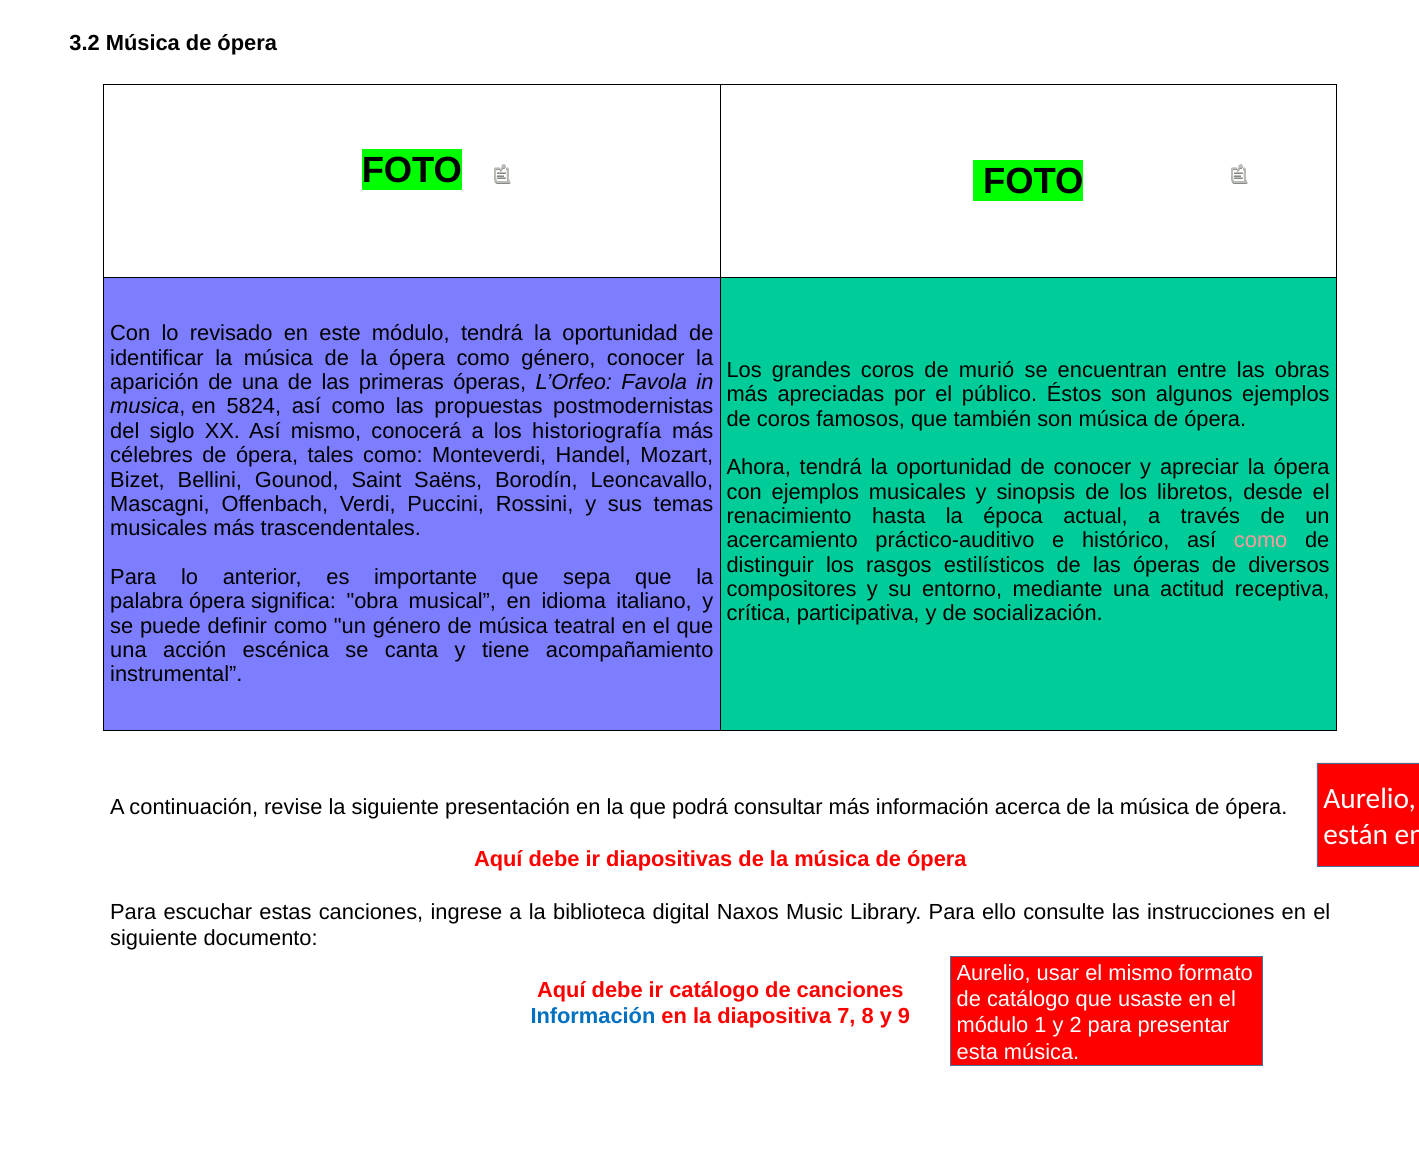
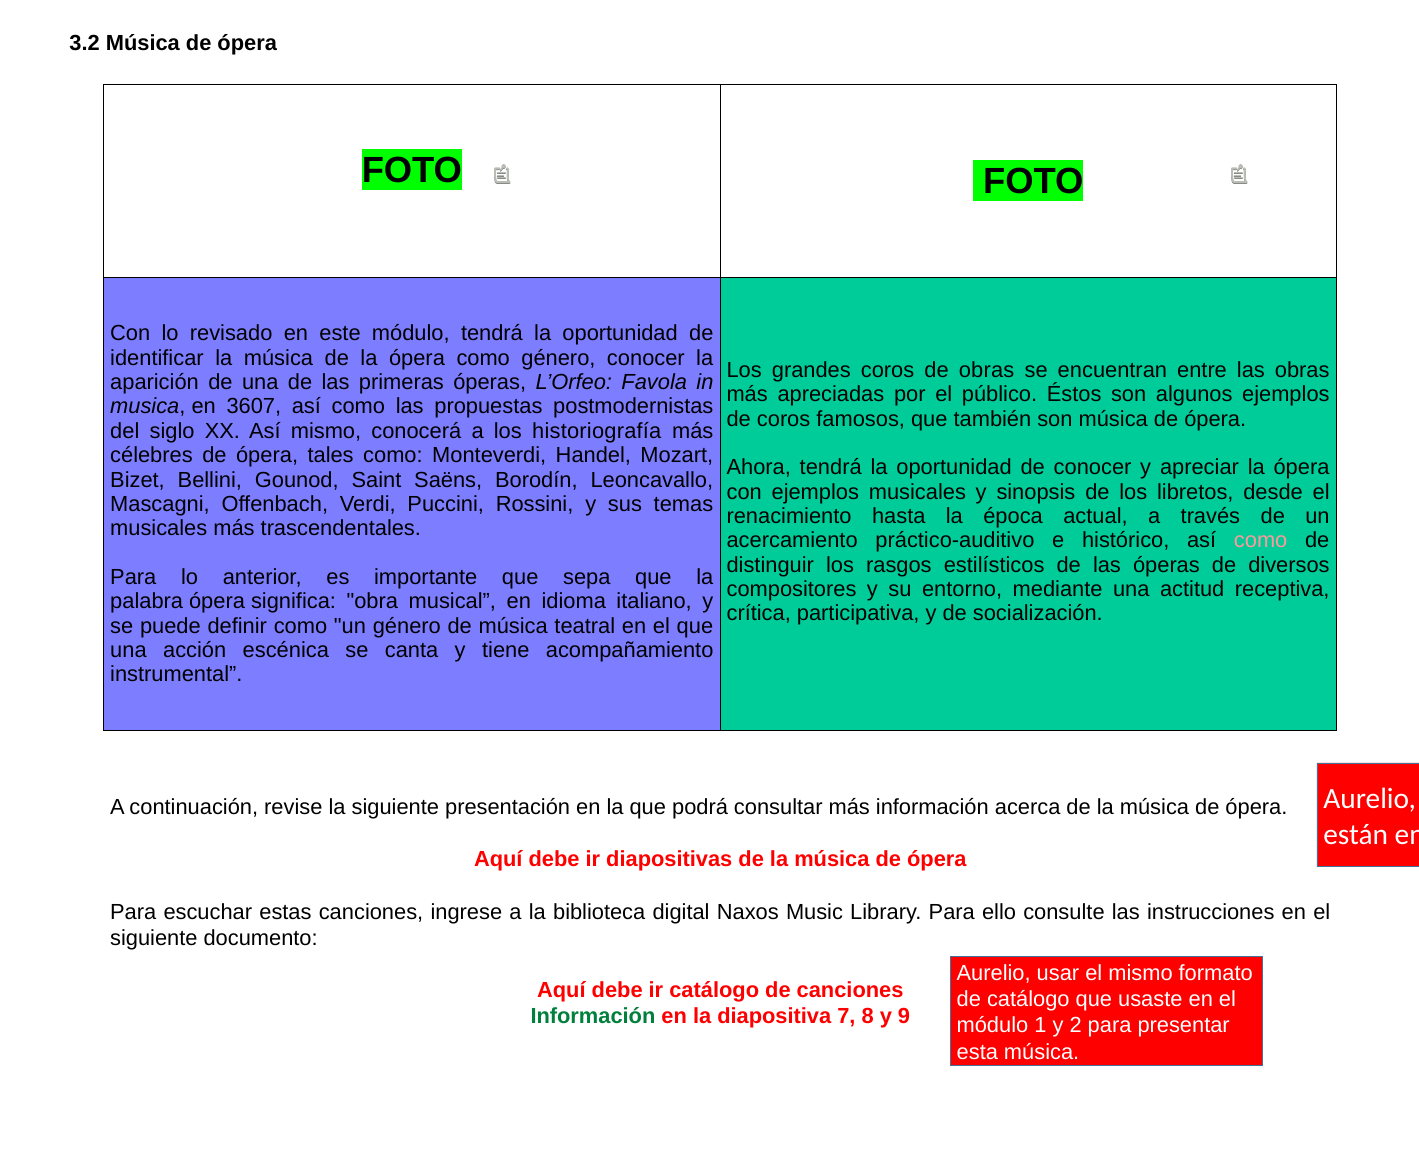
de murió: murió -> obras (987, 370)
5824: 5824 -> 3607 (254, 407)
Información colour: blue -> green (593, 1017)
